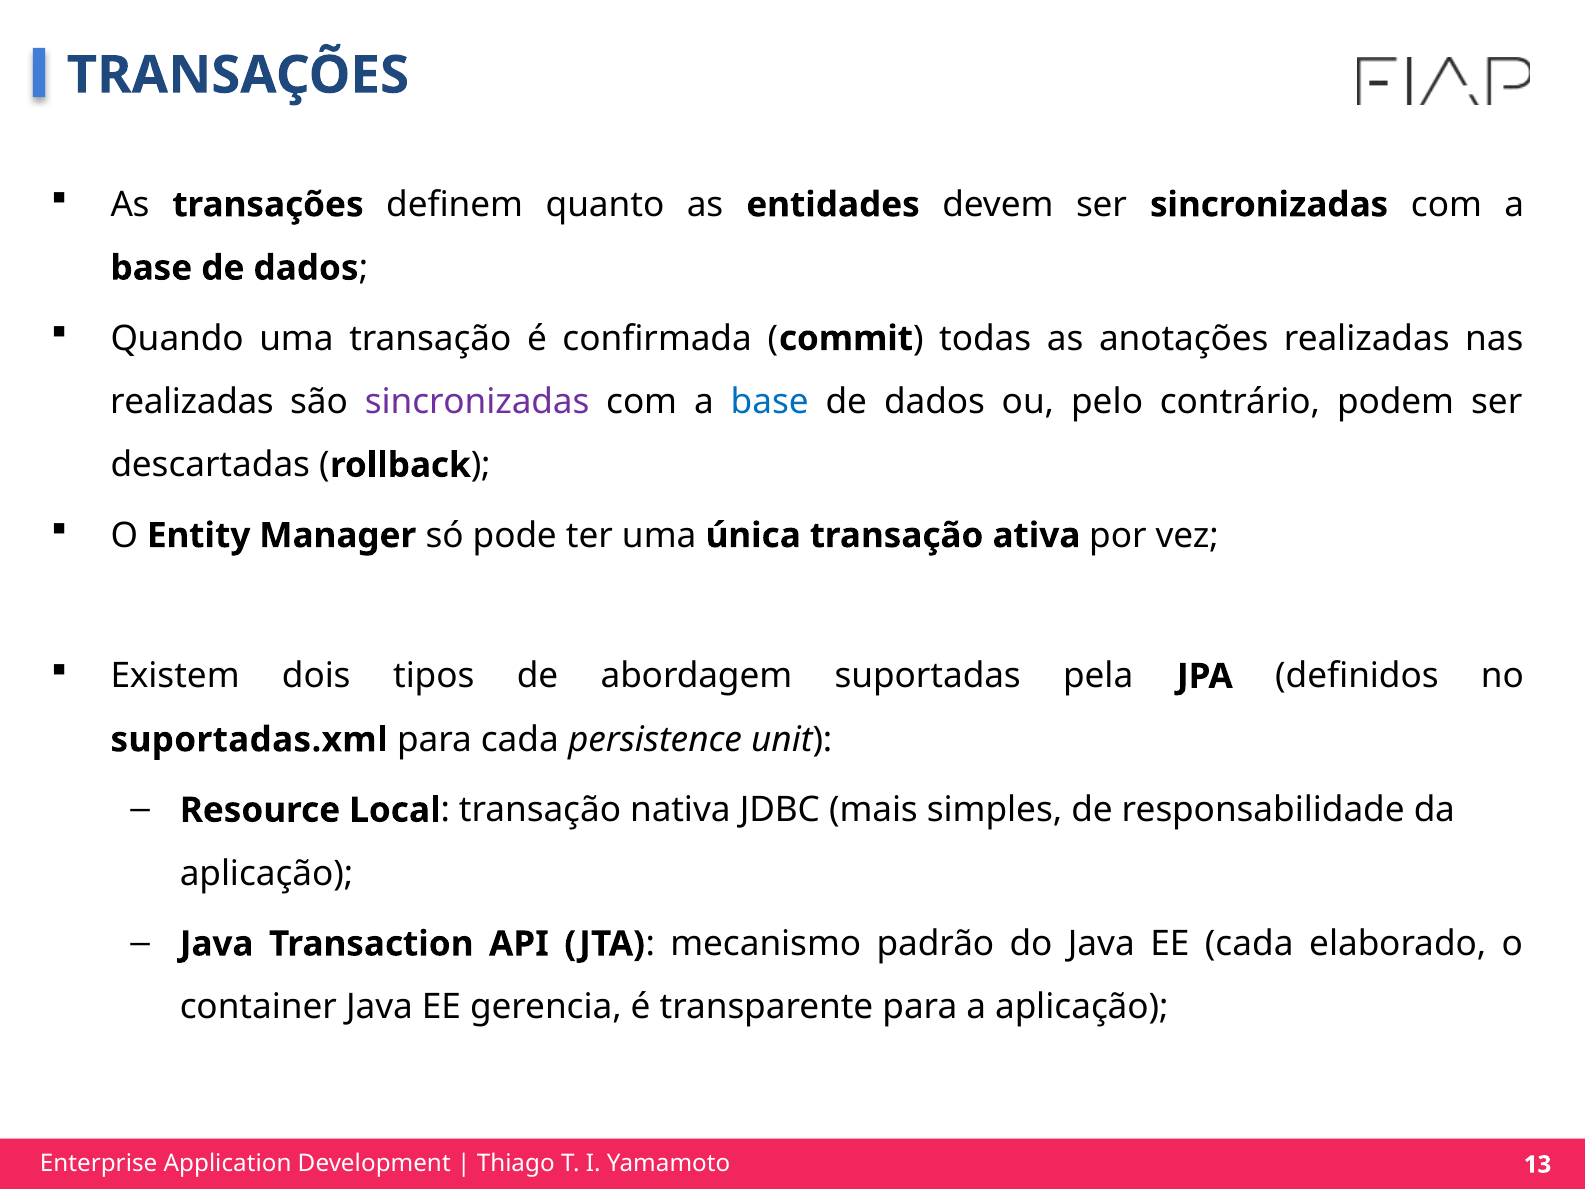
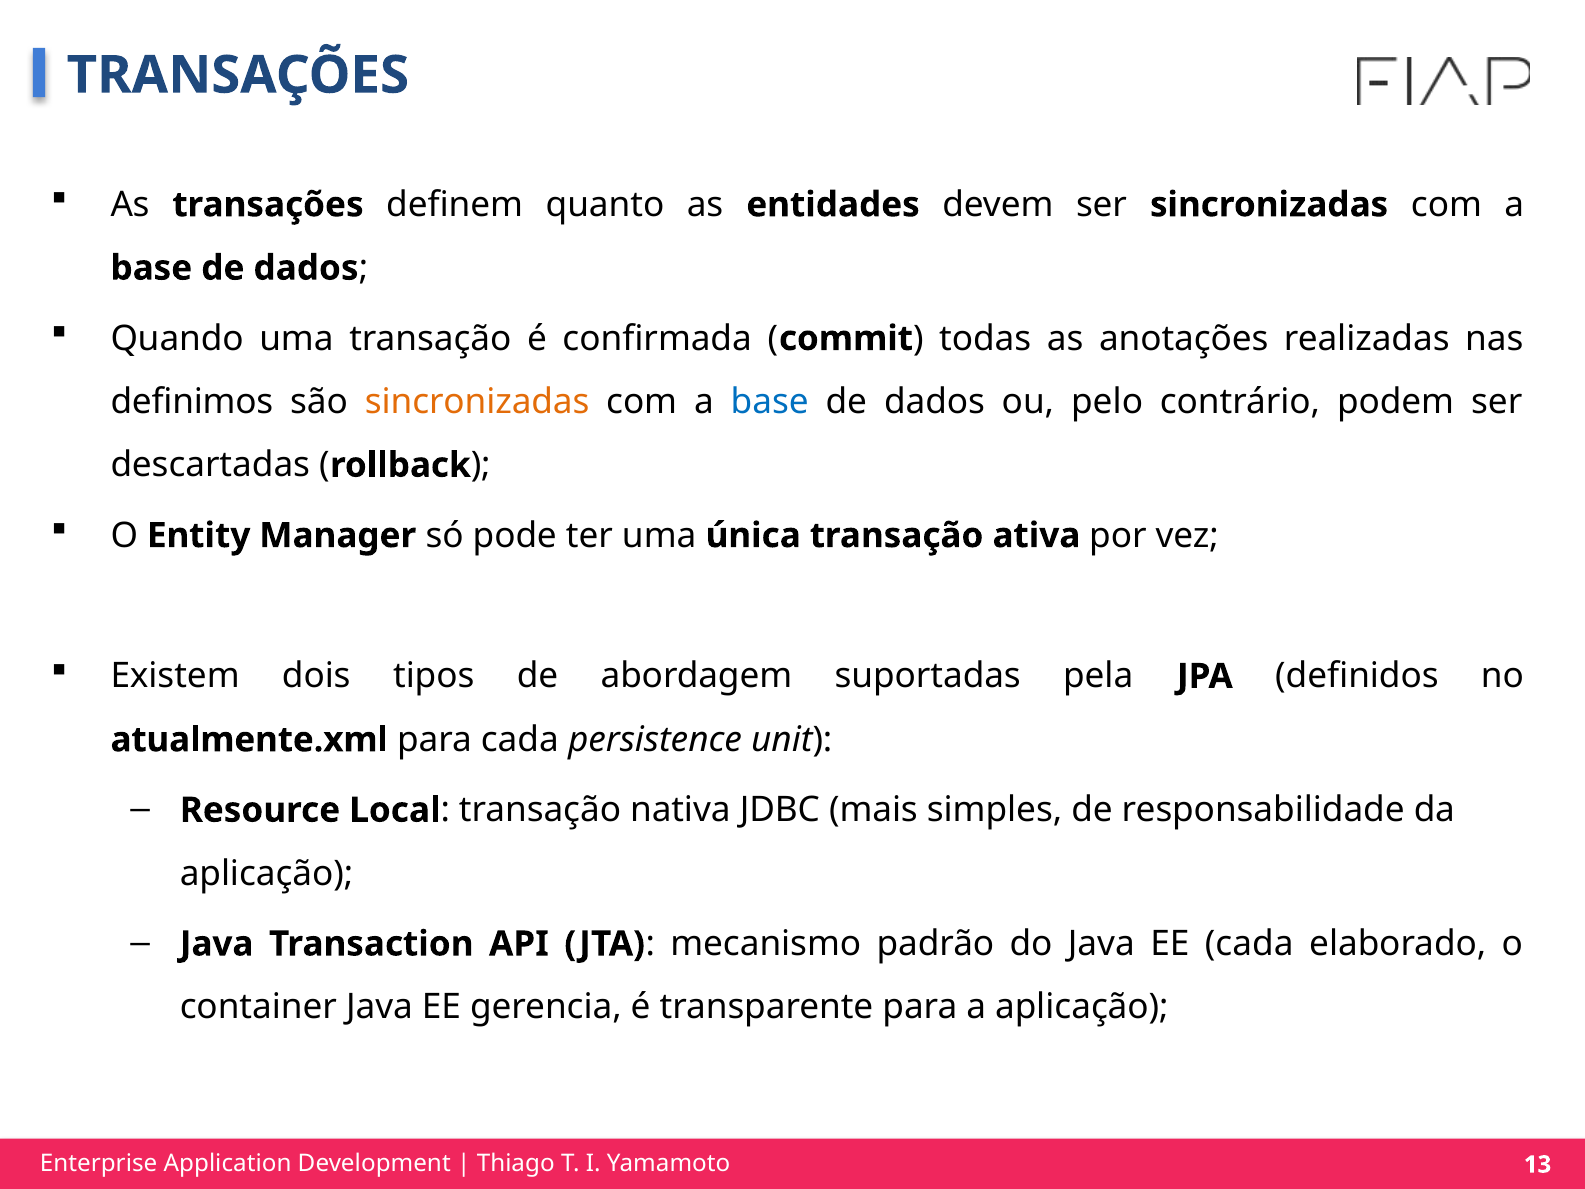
realizadas: realizadas -> definimos (192, 402)
sincronizadas colour: purple -> orange (477, 402)
suportadas.xml: suportadas.xml -> atualmente.xml (249, 740)
